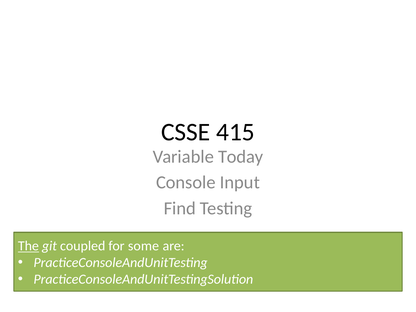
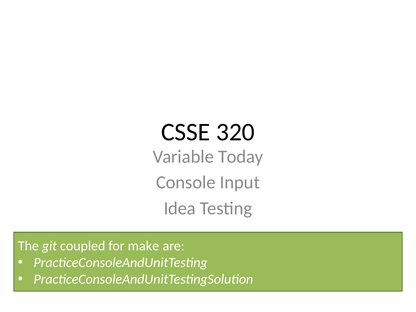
415: 415 -> 320 (235, 132)
Find: Find -> Idea (180, 208)
The underline: present -> none (28, 246)
some: some -> make (143, 246)
